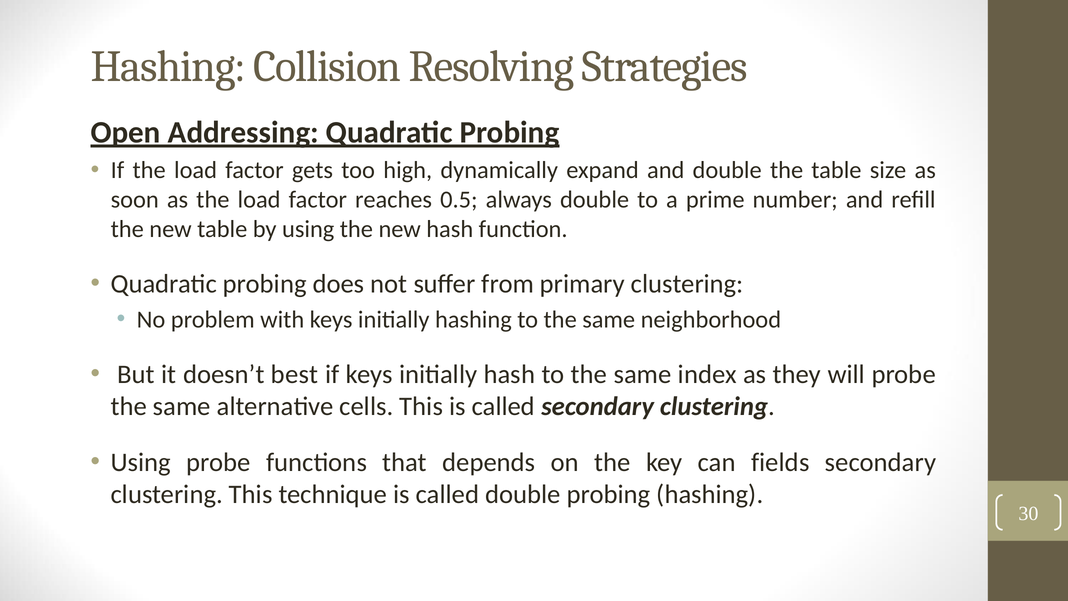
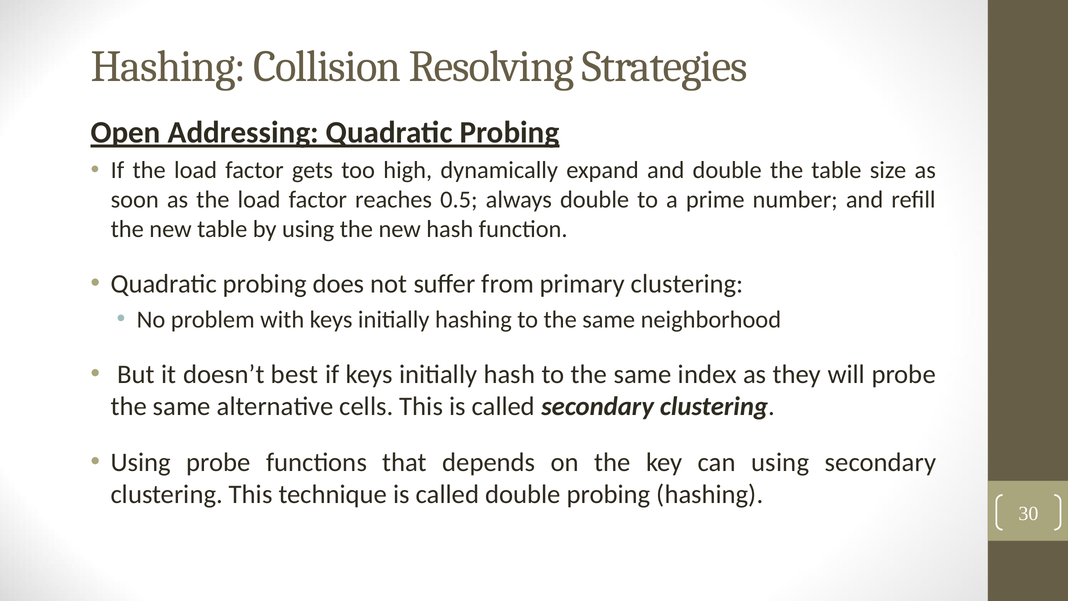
can fields: fields -> using (780, 462)
